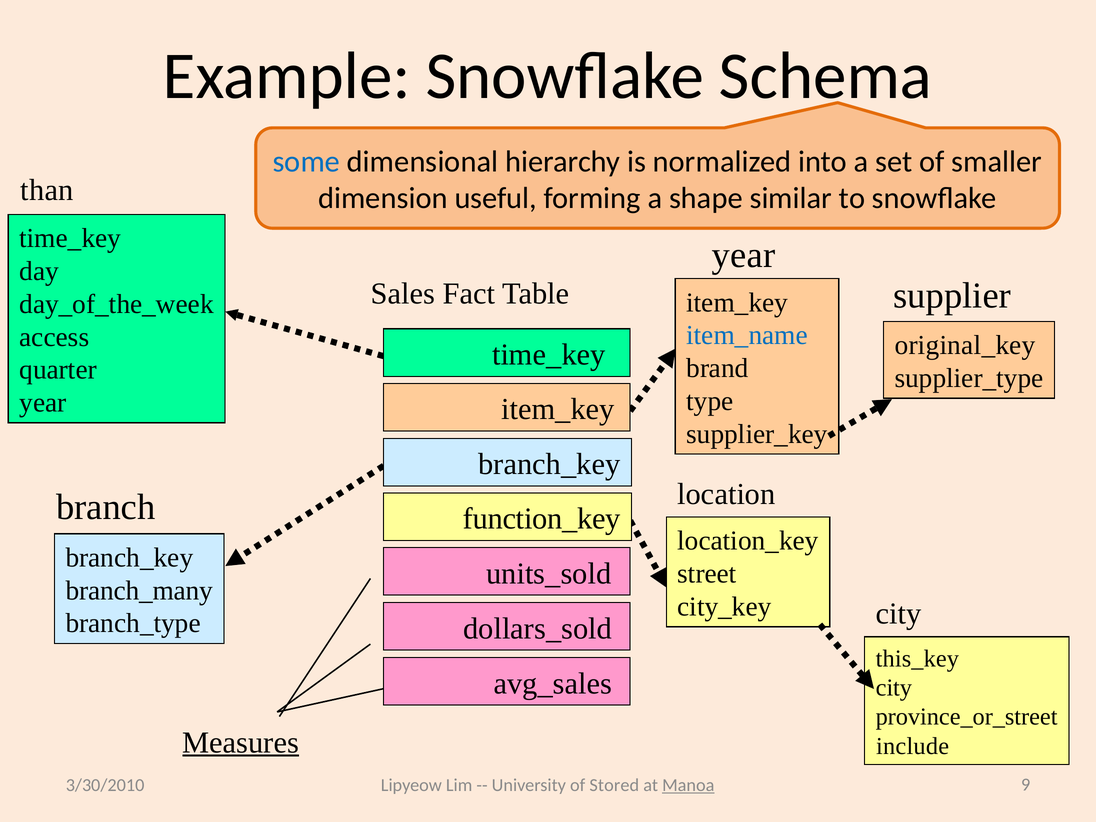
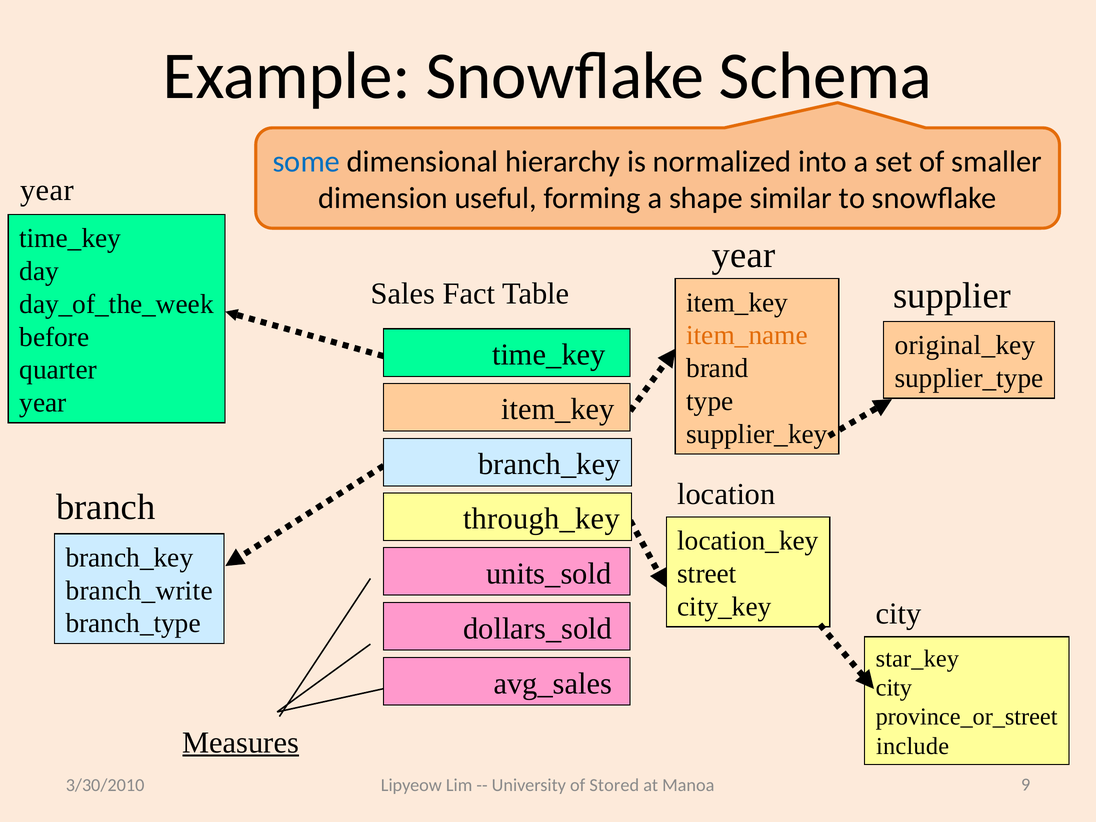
than: than -> year (47, 190)
item_name colour: blue -> orange (747, 335)
access: access -> before (54, 337)
function_key: function_key -> through_key (541, 519)
branch_many: branch_many -> branch_write (139, 591)
this_key: this_key -> star_key (917, 659)
Manoa underline: present -> none (688, 785)
